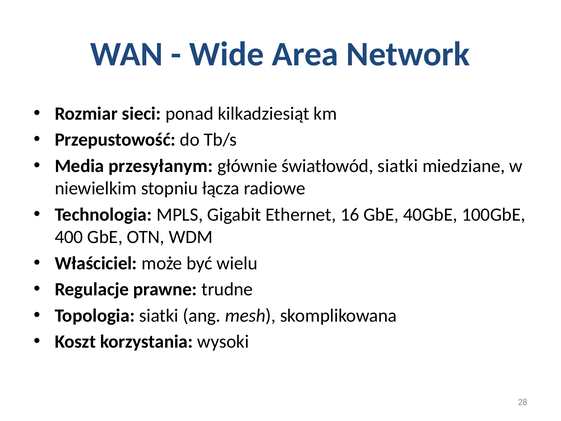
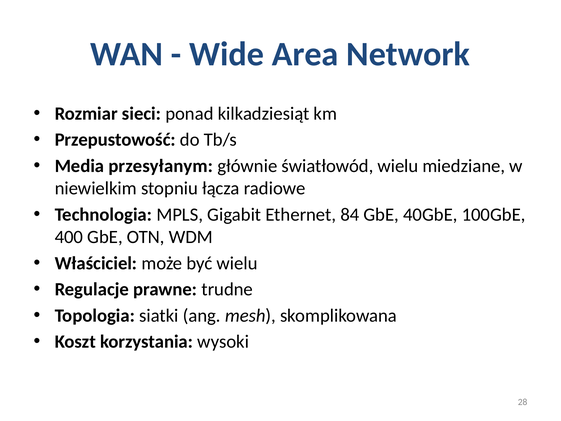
światłowód siatki: siatki -> wielu (398, 166)
16: 16 -> 84 (350, 214)
